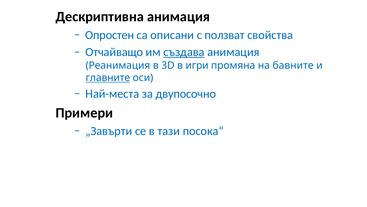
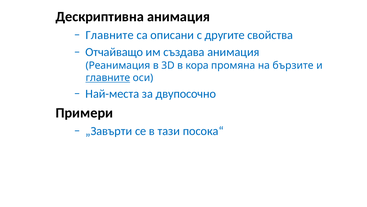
Опростен: Опростен -> Главните (110, 35)
ползват: ползват -> другите (225, 35)
създава underline: present -> none (184, 52)
игри: игри -> кора (197, 65)
бавните: бавните -> бързите (293, 65)
